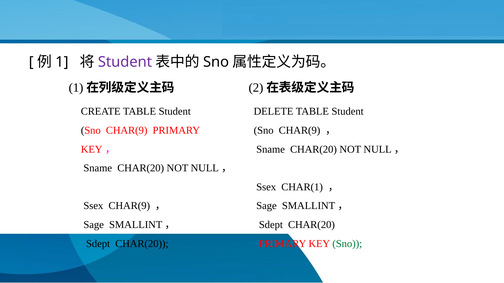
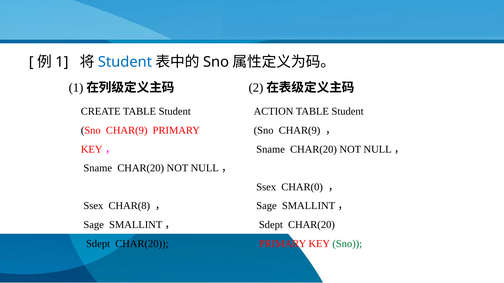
Student colour: purple -> blue (125, 62)
DELETE: DELETE -> ACTION (274, 112)
CHAR(1: CHAR(1 -> CHAR(0 (302, 187)
Ssex CHAR(9: CHAR(9 -> CHAR(8 (129, 206)
